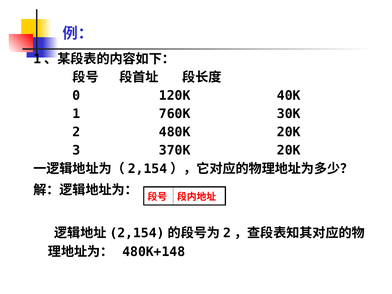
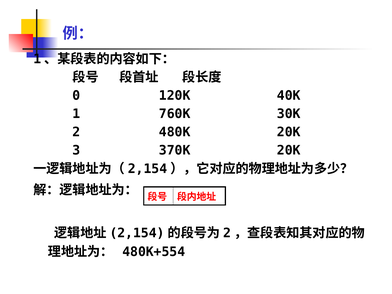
480K+148: 480K+148 -> 480K+554 (154, 252)
